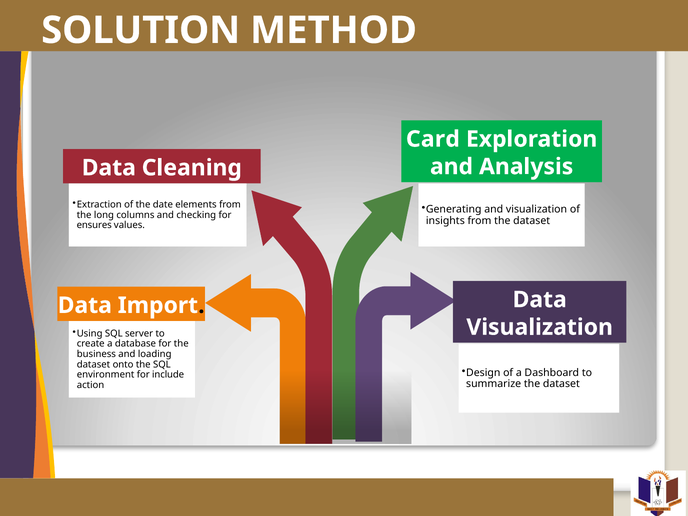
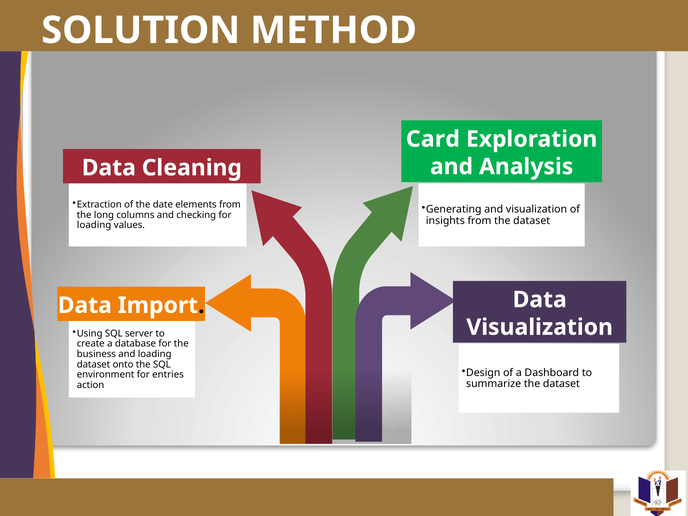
ensures: ensures -> loading (94, 225)
include: include -> entries (168, 375)
